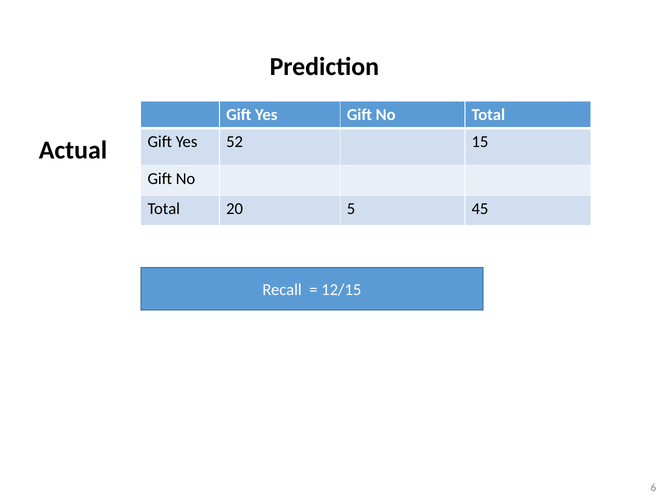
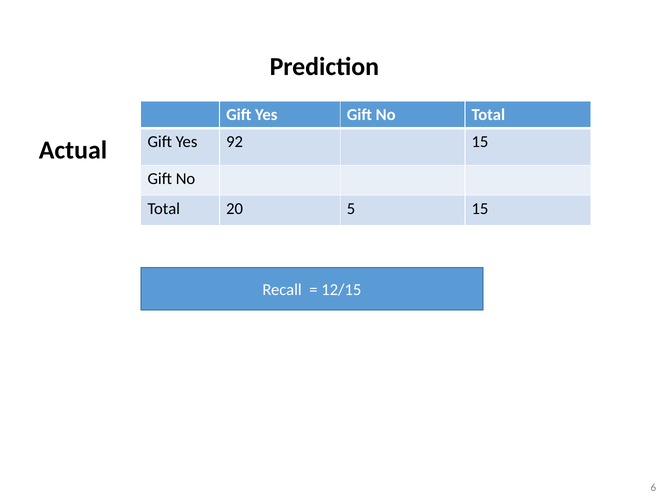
52: 52 -> 92 (235, 142)
5 45: 45 -> 15 (480, 209)
